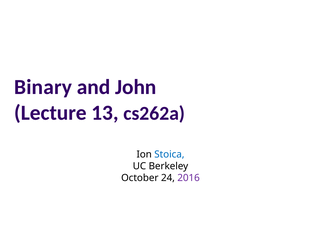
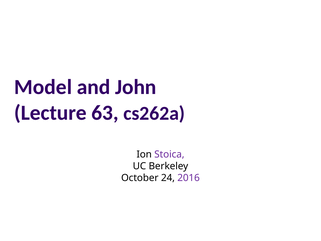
Binary: Binary -> Model (43, 87)
13: 13 -> 63 (105, 113)
Stoica colour: blue -> purple (169, 154)
